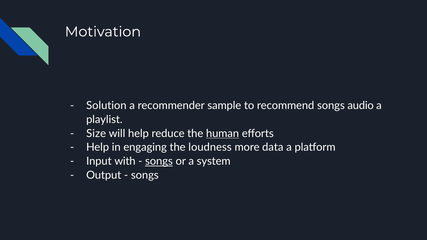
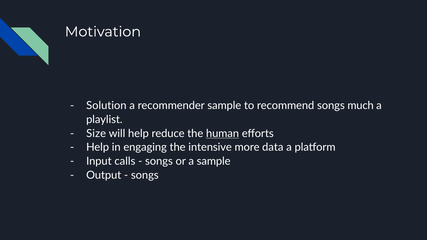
audio: audio -> much (361, 106)
loudness: loudness -> intensive (210, 147)
with: with -> calls (125, 161)
songs underline: present -> none (159, 161)
a system: system -> sample (214, 161)
